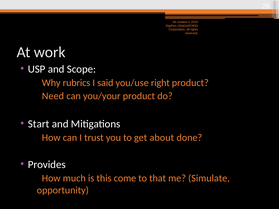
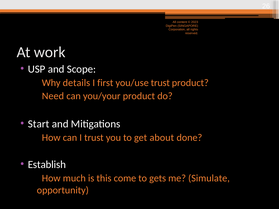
rubrics: rubrics -> details (76, 83)
said: said -> first (105, 83)
you/use right: right -> trust (160, 83)
Provides: Provides -> Establish (47, 165)
that: that -> gets (158, 178)
